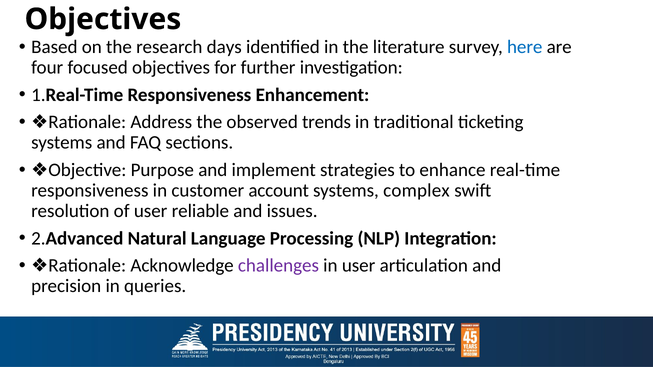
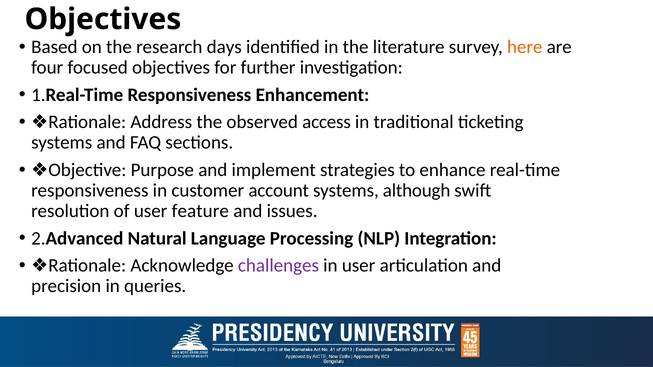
here colour: blue -> orange (525, 47)
trends: trends -> access (327, 122)
complex: complex -> although (417, 191)
reliable: reliable -> feature (200, 211)
